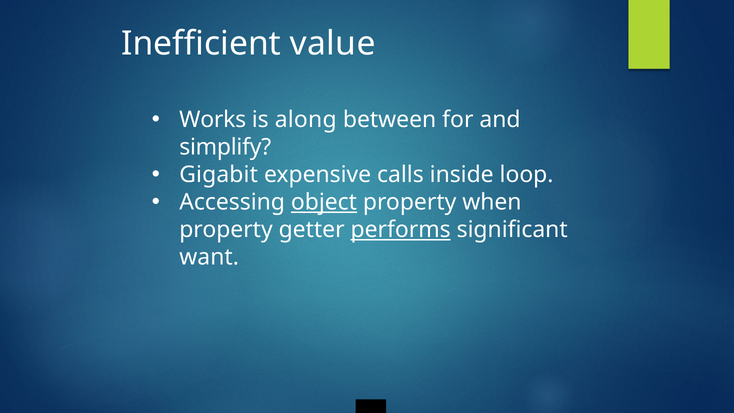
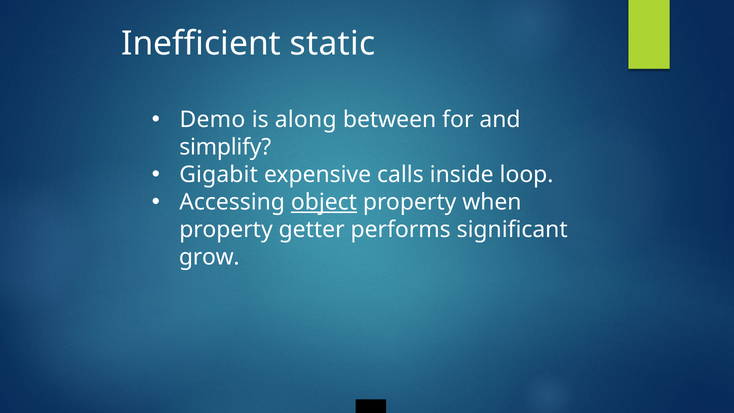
value: value -> static (333, 44)
Works: Works -> Demo (212, 120)
performs underline: present -> none (401, 230)
want: want -> grow (209, 257)
